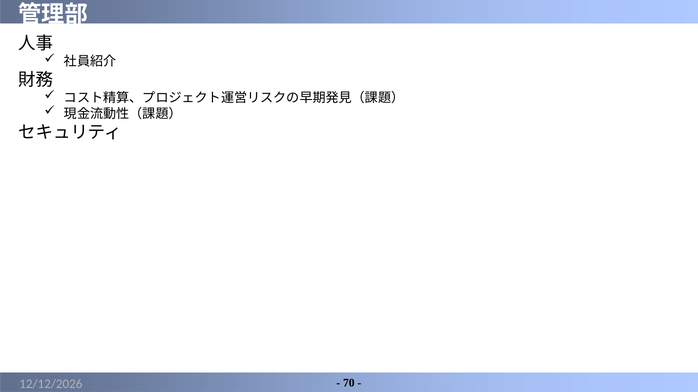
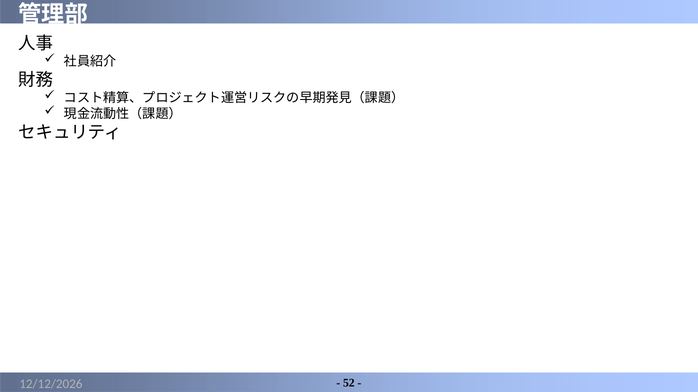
70: 70 -> 52 (349, 384)
